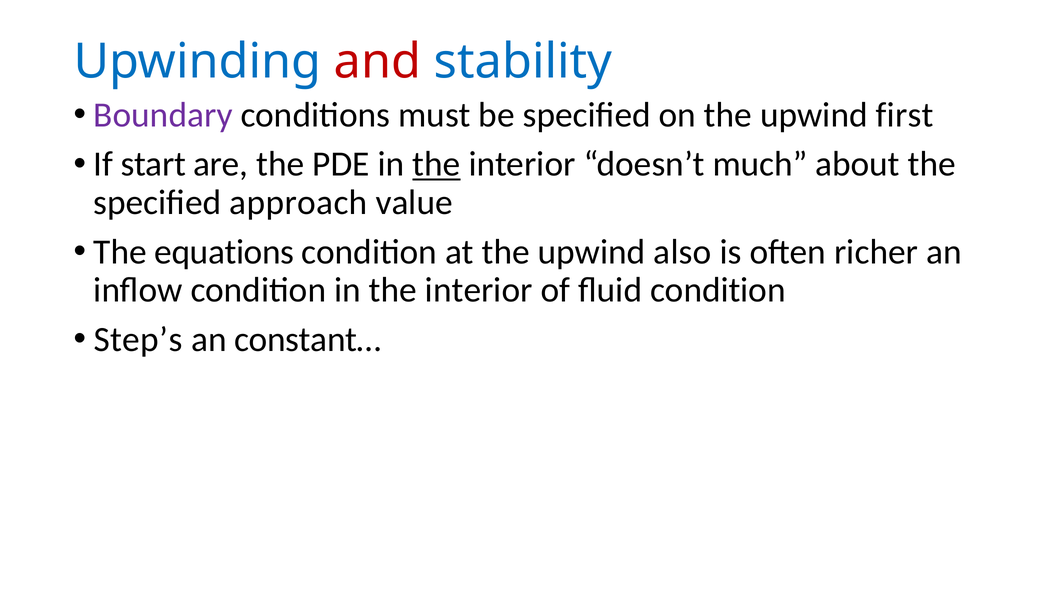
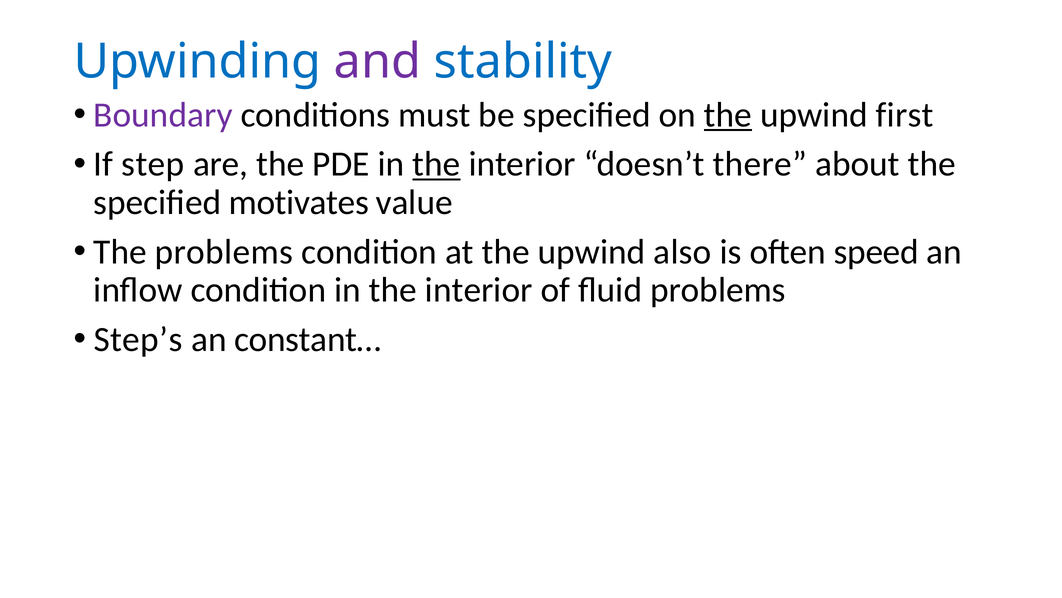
and colour: red -> purple (378, 62)
the underline: none -> present (728, 115)
start: start -> step (153, 164)
much: much -> there (760, 164)
approach: approach -> motivates (299, 202)
The equations: equations -> problems (224, 252)
richer: richer -> speed (876, 252)
fluid condition: condition -> problems (718, 290)
